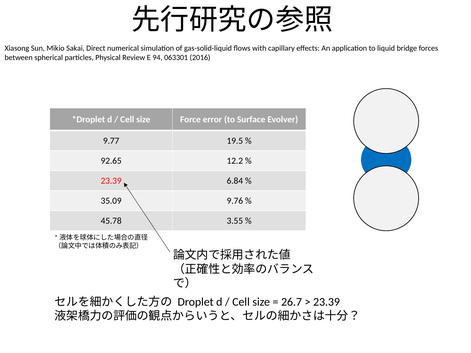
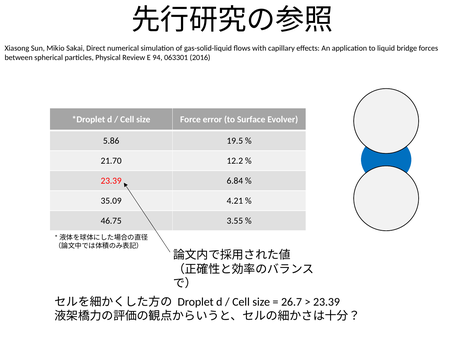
9.77: 9.77 -> 5.86 (111, 141)
92.65: 92.65 -> 21.70 (111, 161)
9.76: 9.76 -> 4.21 (235, 201)
45.78: 45.78 -> 46.75 (111, 221)
